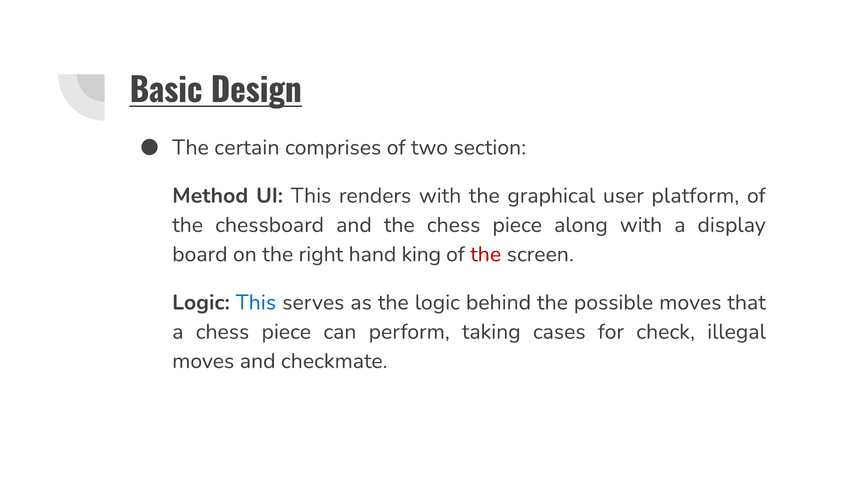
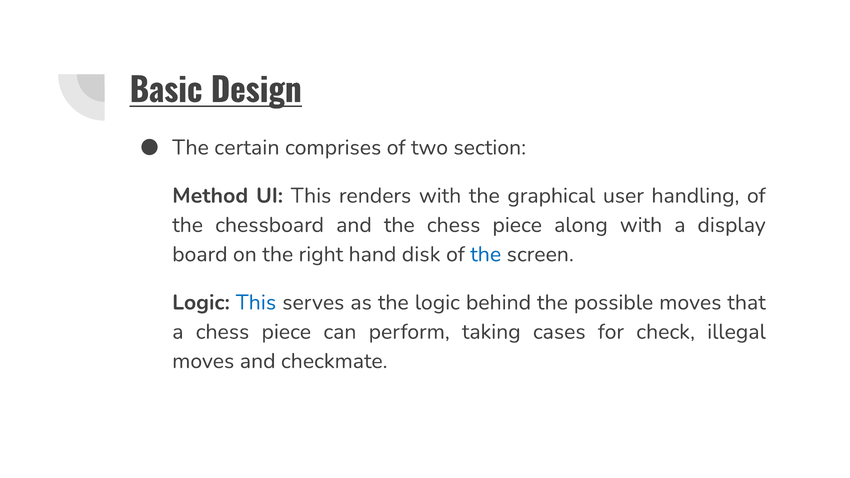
platform: platform -> handling (695, 196)
king: king -> disk (421, 254)
the colour: red -> blue (486, 254)
